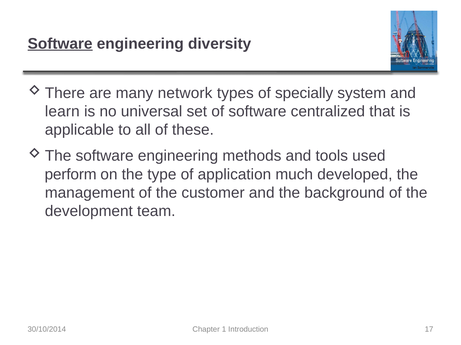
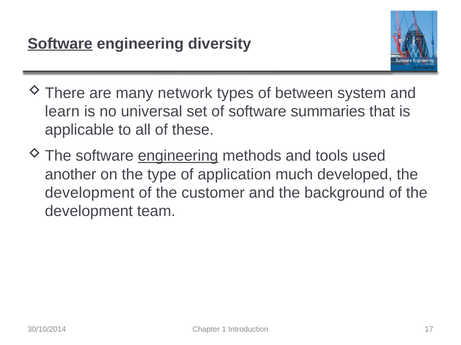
specially: specially -> between (304, 93)
centralized: centralized -> summaries (328, 112)
engineering underline: none -> present (178, 156)
perform: perform -> another (71, 175)
management: management -> development (90, 193)
